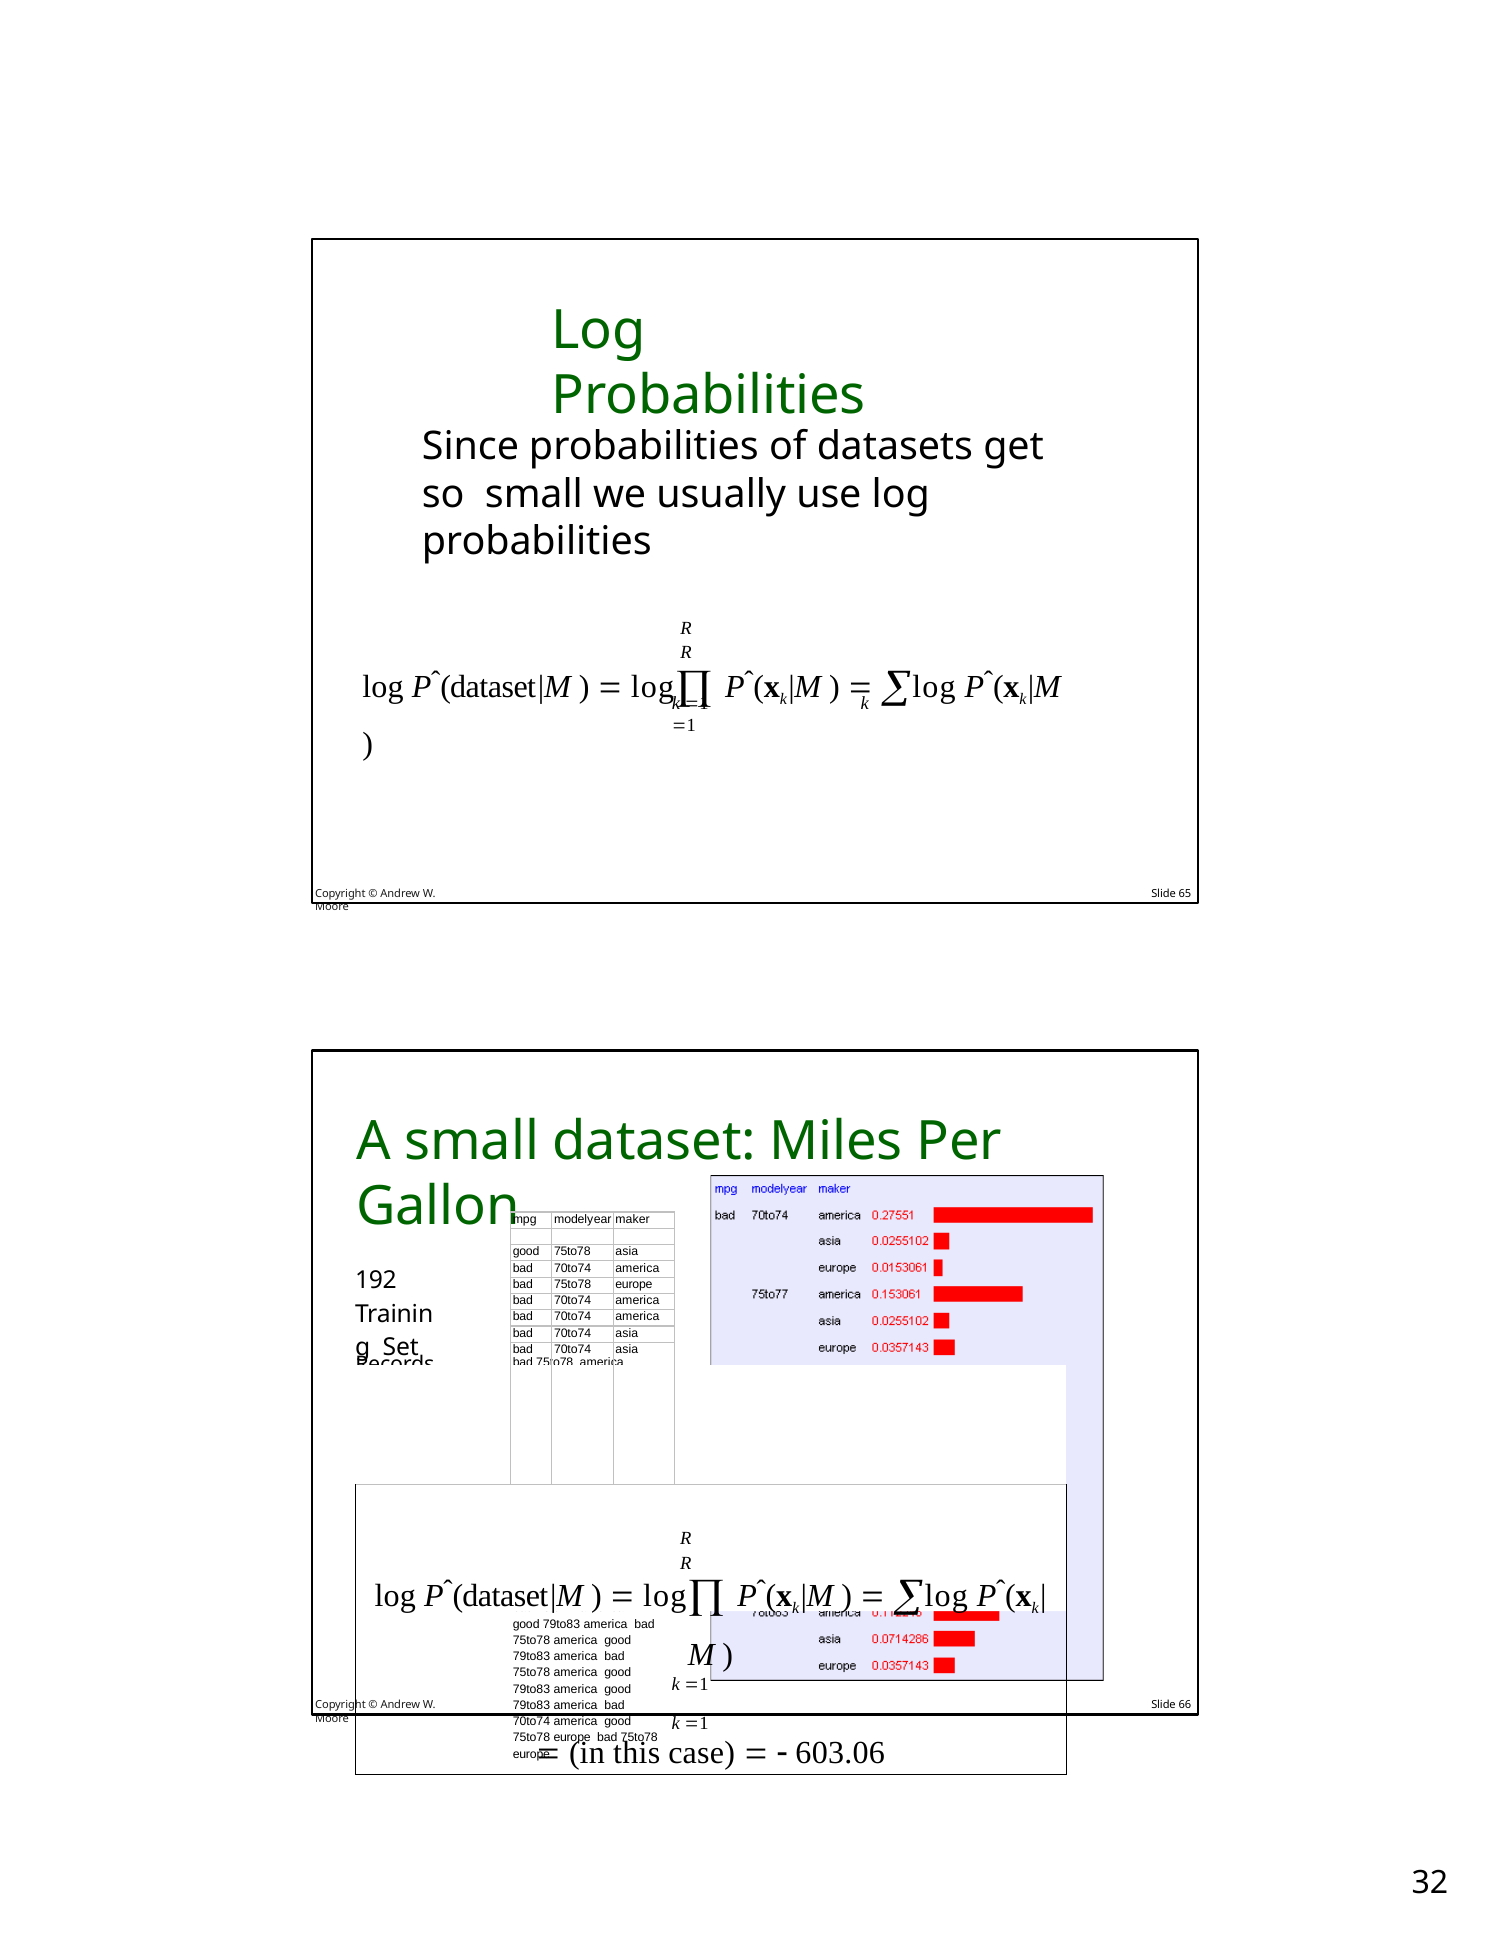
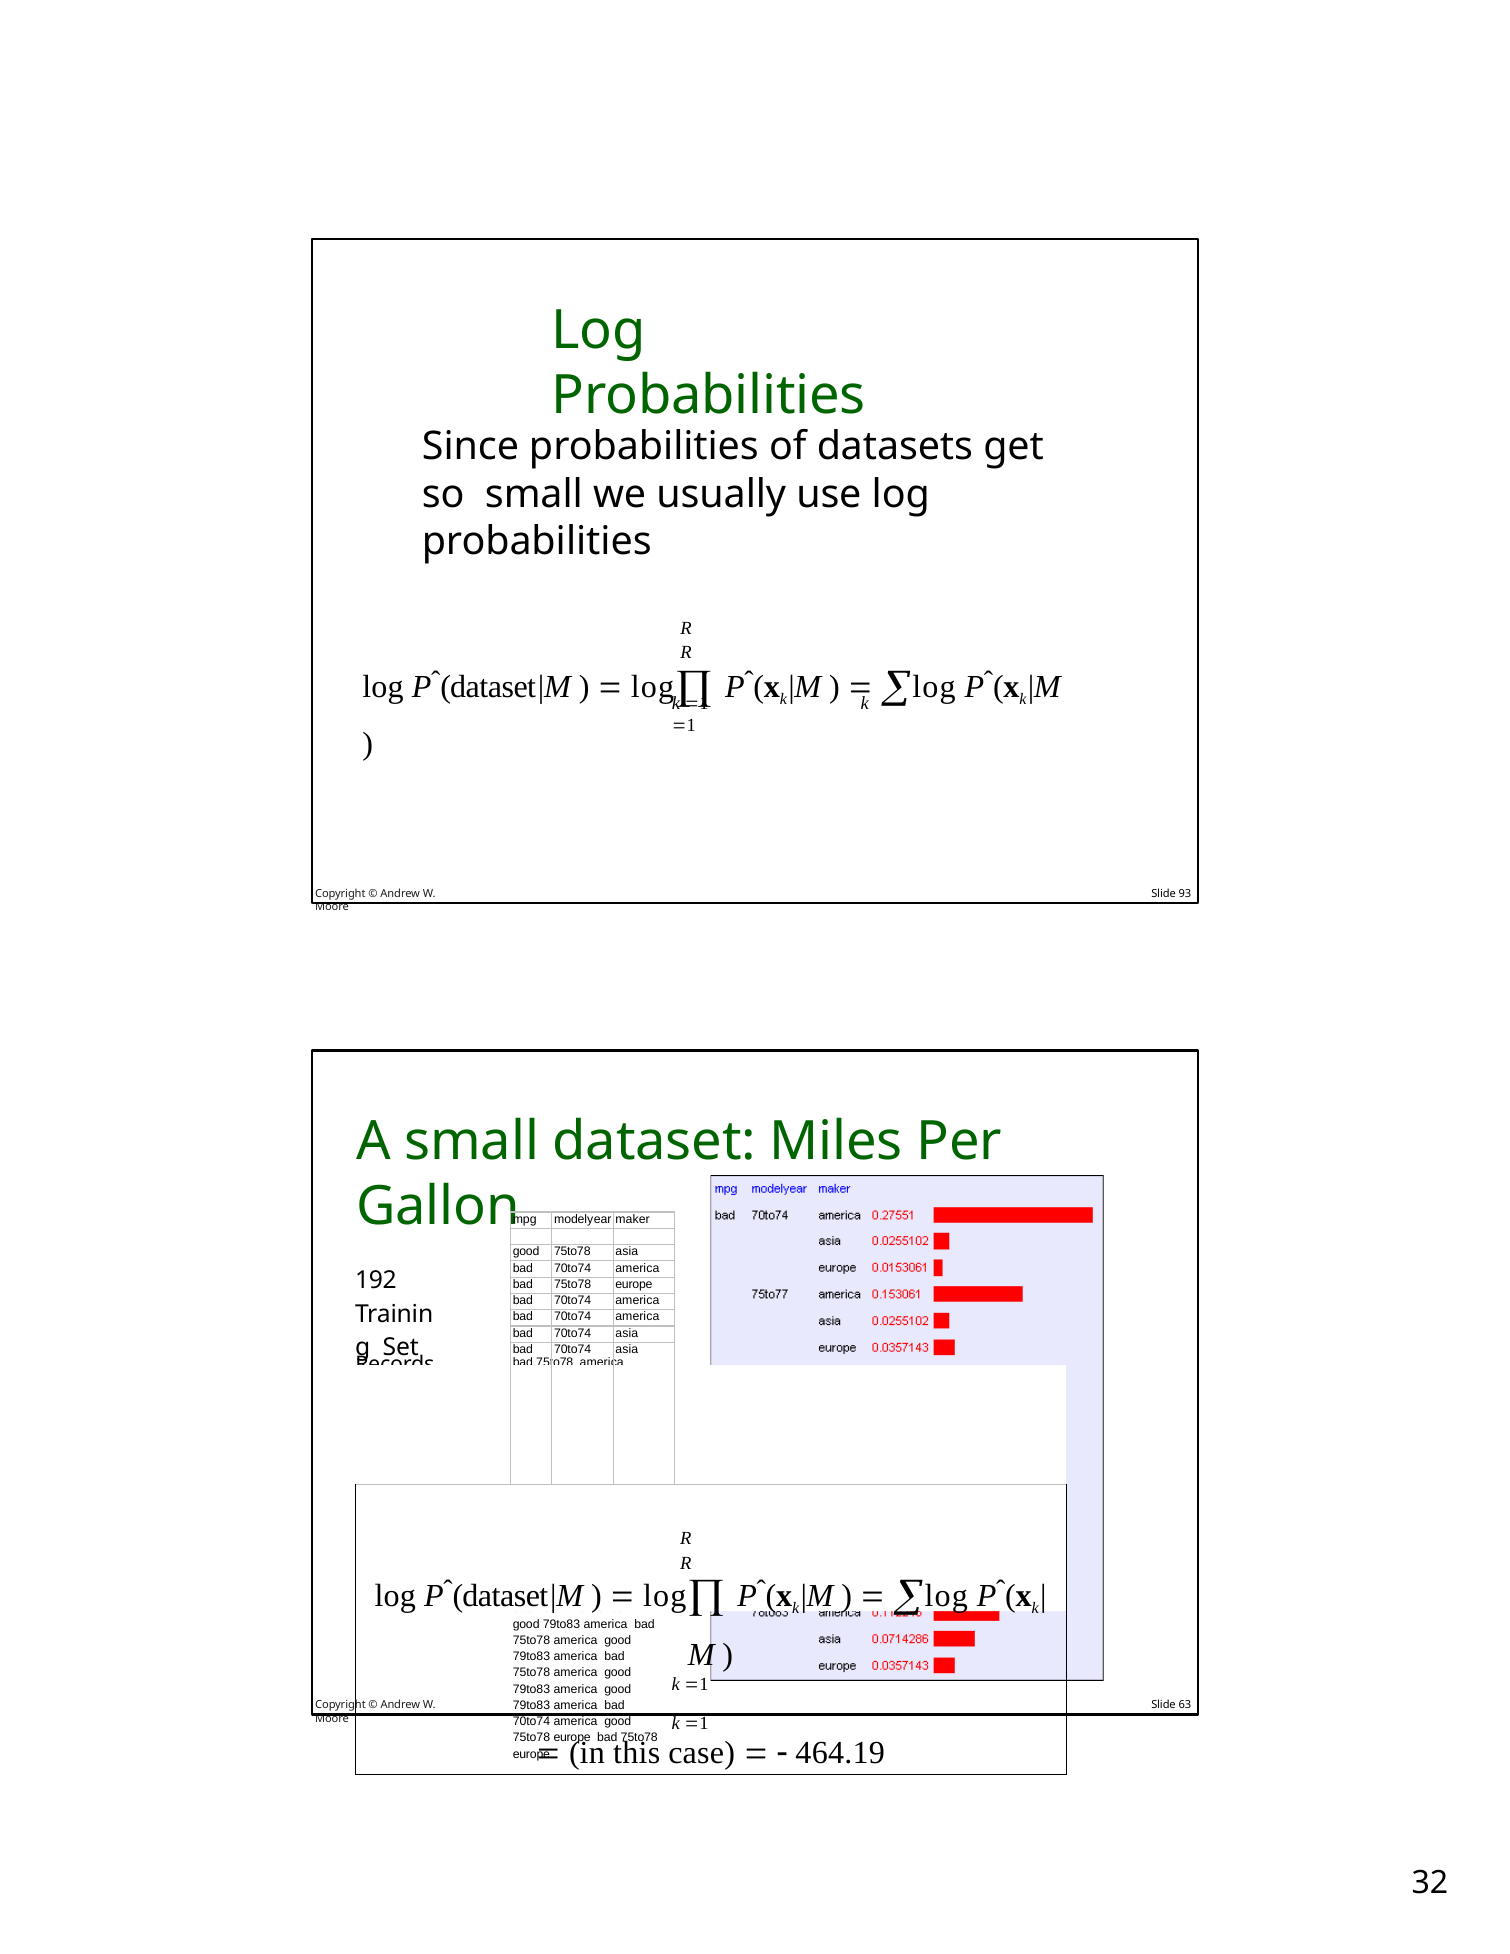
65: 65 -> 93 (1185, 894)
66: 66 -> 63 (1185, 1705)
603.06: 603.06 -> 464.19 (840, 1753)
